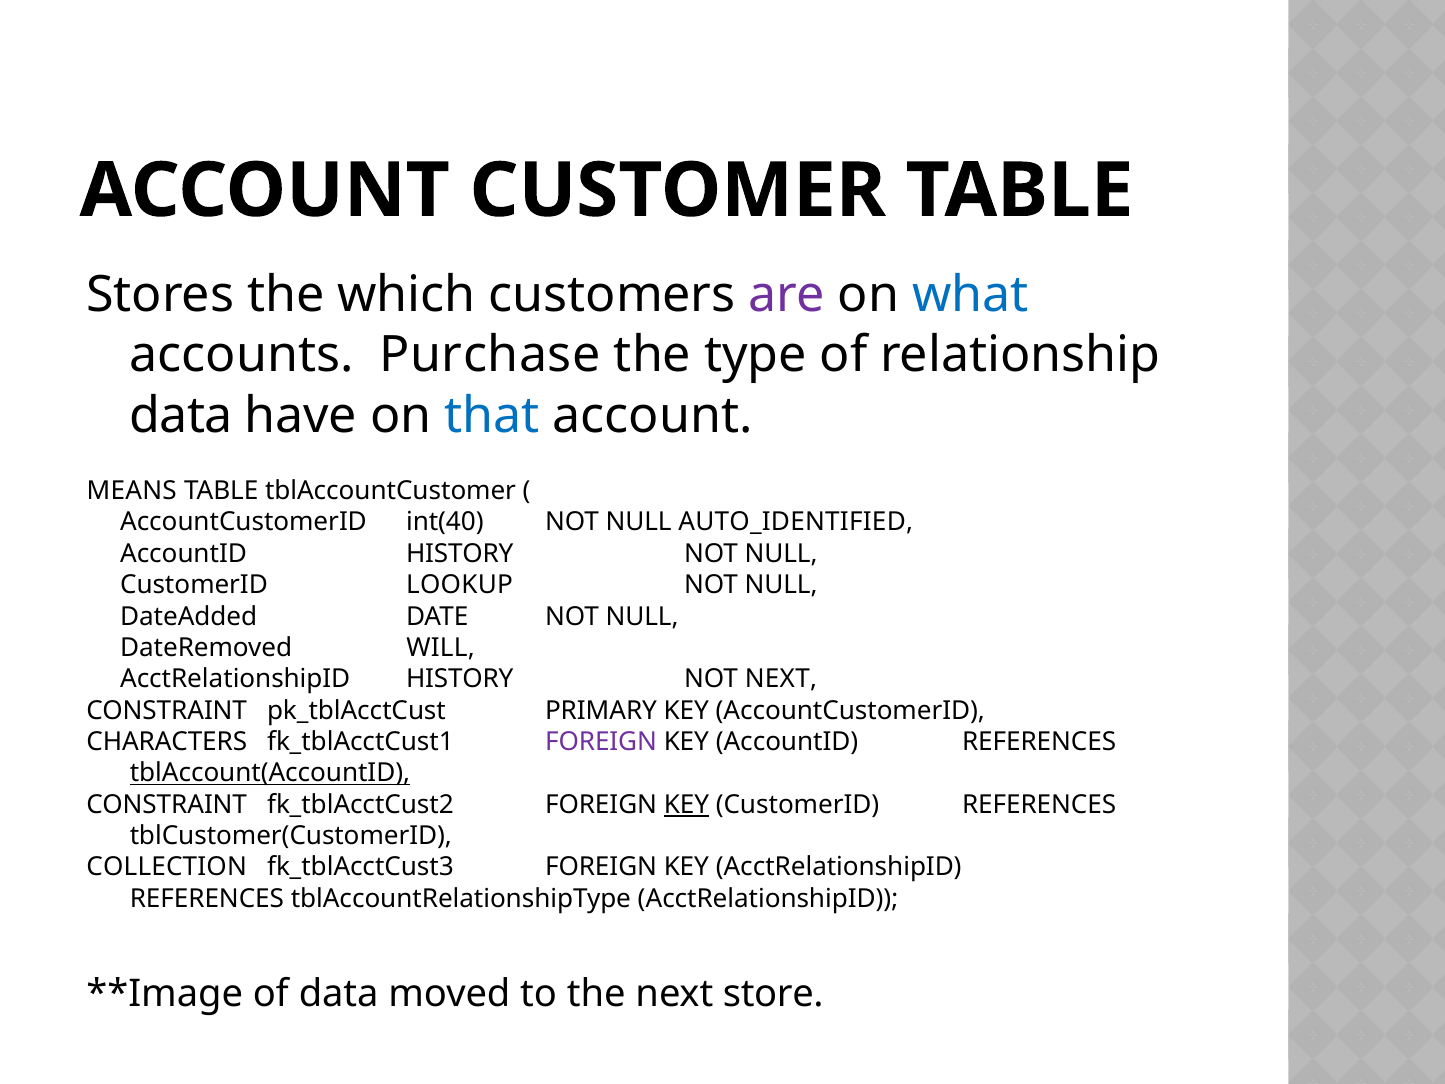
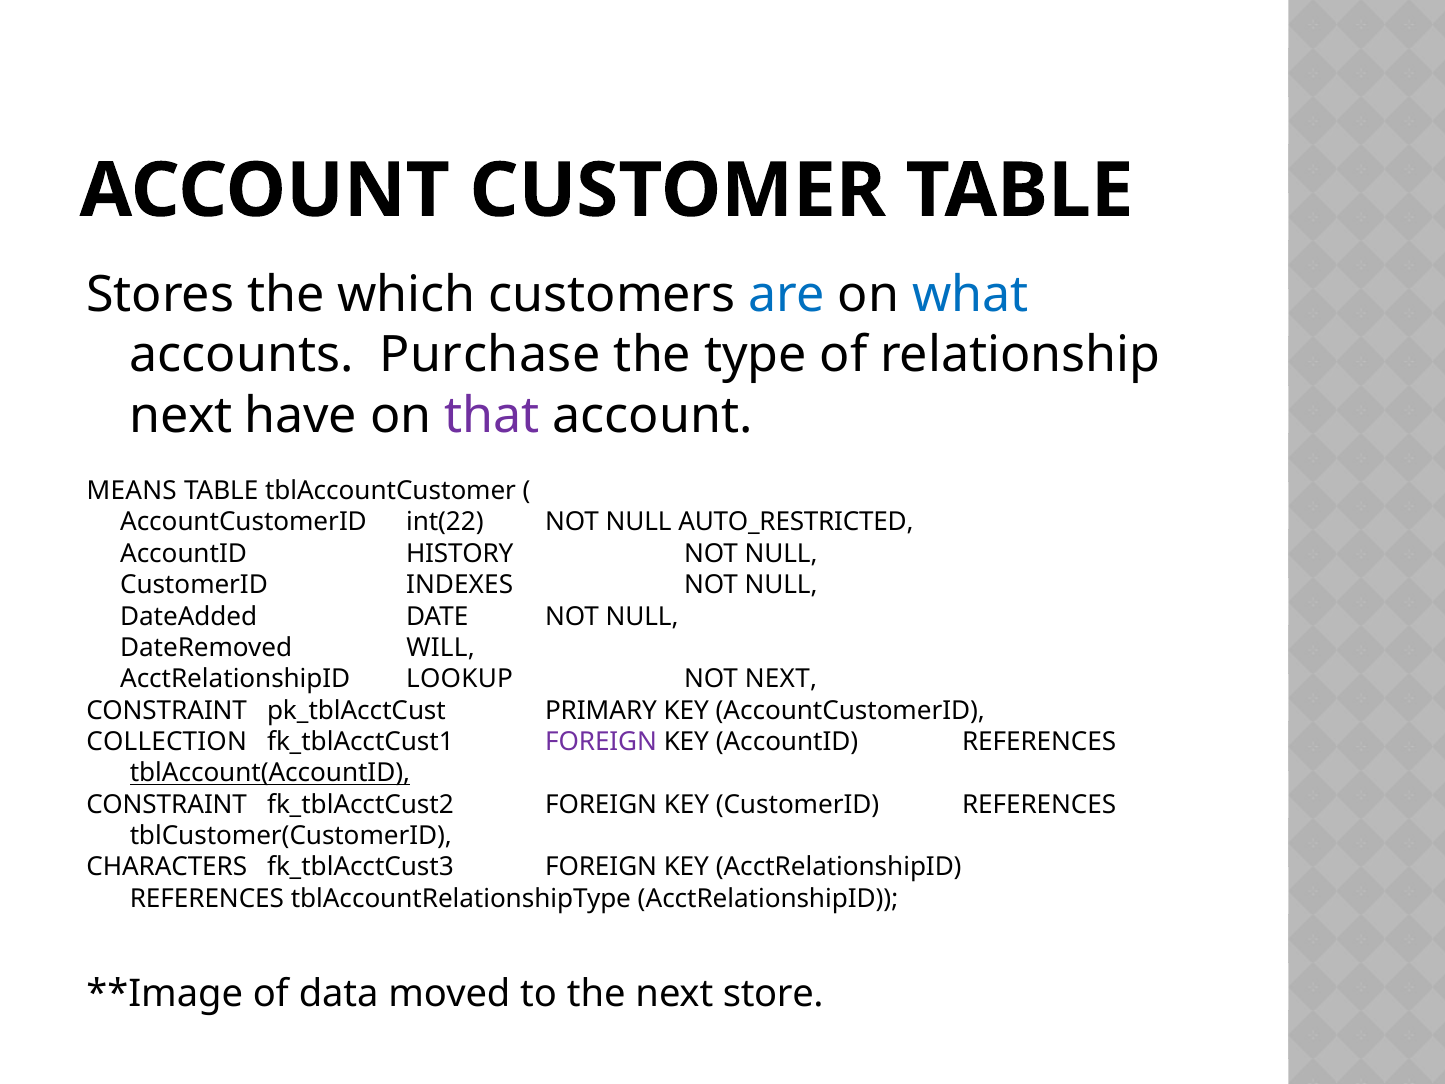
are colour: purple -> blue (787, 295)
data: data -> next (181, 415)
that colour: blue -> purple (492, 415)
int(40: int(40 -> int(22 (445, 522)
AUTO_IDENTIFIED: AUTO_IDENTIFIED -> AUTO_RESTRICTED (796, 522)
LOOKUP: LOOKUP -> INDEXES (460, 585)
AcctRelationshipID HISTORY: HISTORY -> LOOKUP (460, 679)
CHARACTERS: CHARACTERS -> COLLECTION (167, 742)
KEY underline: present -> none (686, 804)
COLLECTION: COLLECTION -> CHARACTERS (167, 867)
